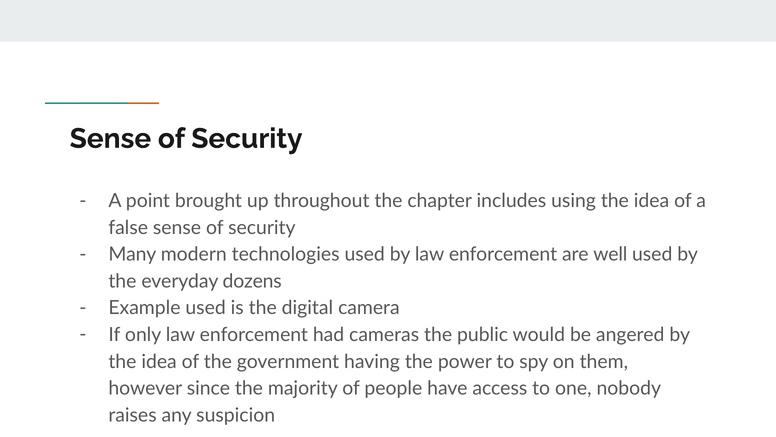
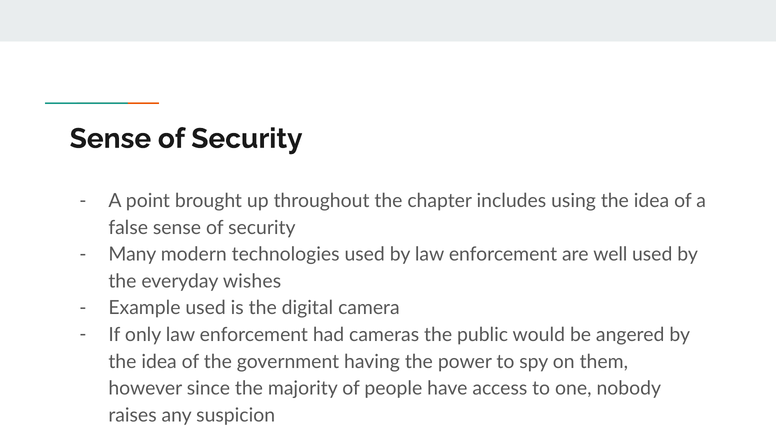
dozens: dozens -> wishes (252, 281)
